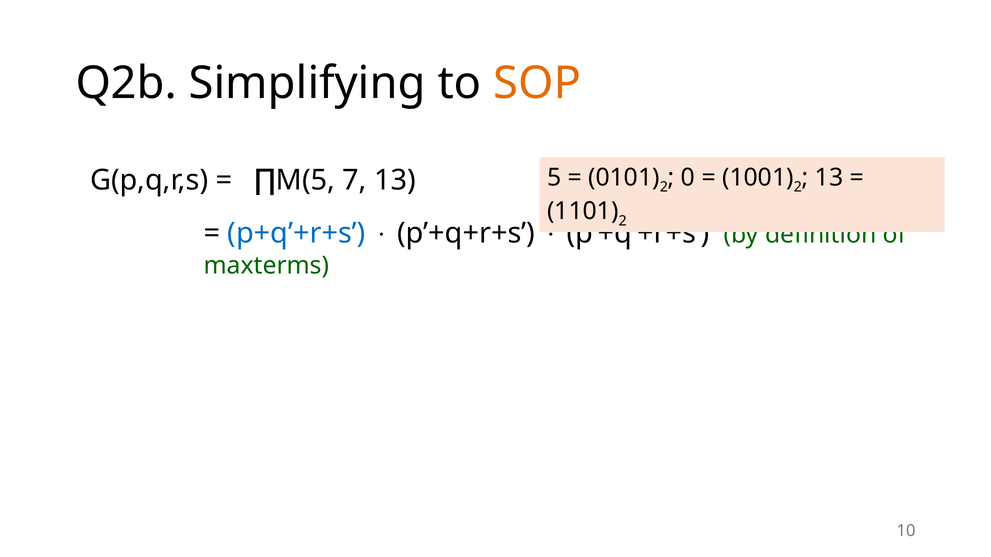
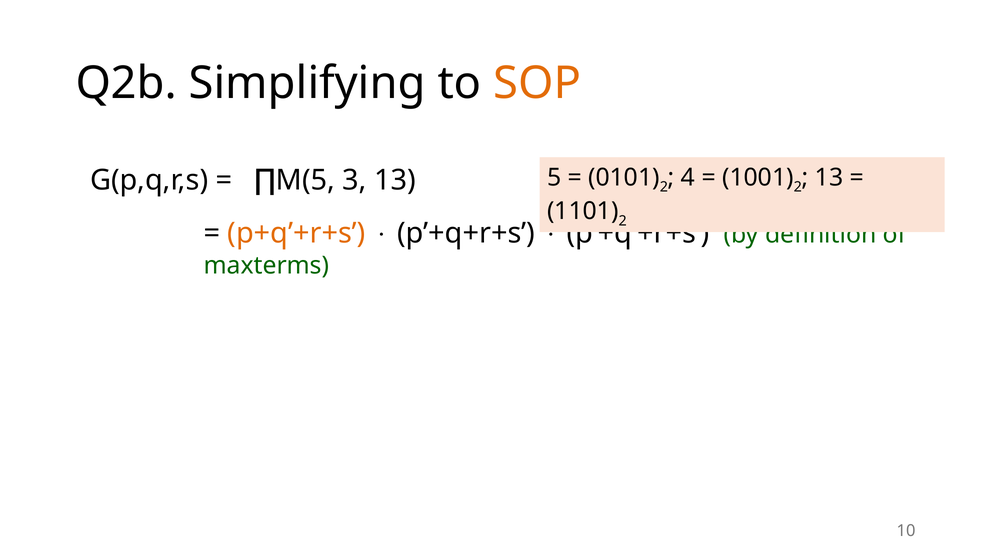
0: 0 -> 4 (688, 178)
7: 7 -> 3 (355, 180)
p+q’+r+s colour: blue -> orange (297, 234)
